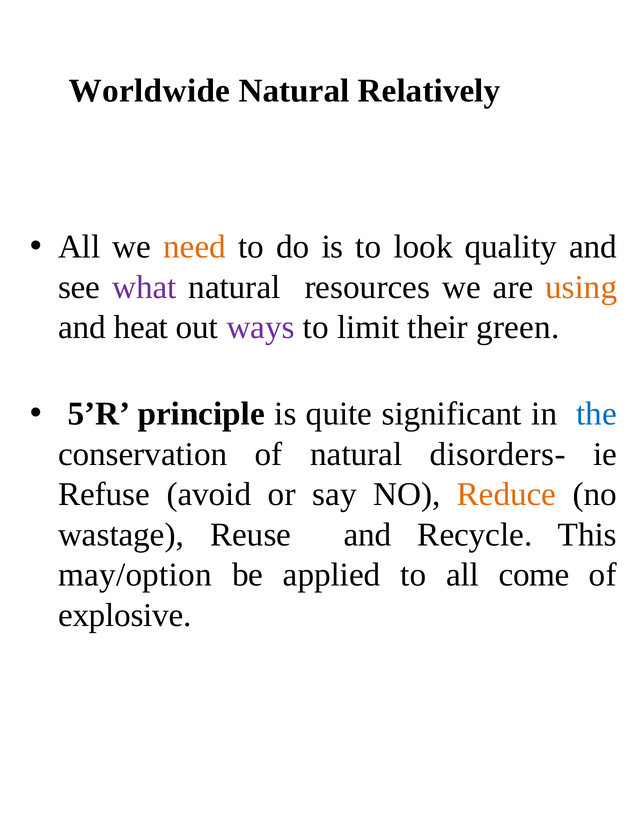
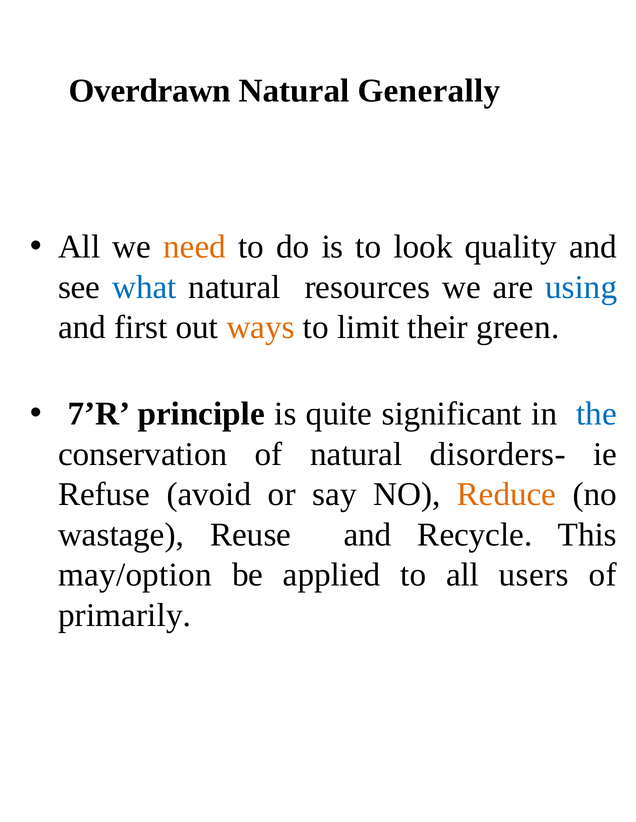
Worldwide: Worldwide -> Overdrawn (150, 91)
Relatively: Relatively -> Generally (429, 91)
what colour: purple -> blue (144, 287)
using colour: orange -> blue (581, 287)
heat: heat -> first (141, 328)
ways colour: purple -> orange (261, 328)
5’R: 5’R -> 7’R (99, 414)
come: come -> users (534, 576)
explosive: explosive -> primarily (125, 616)
